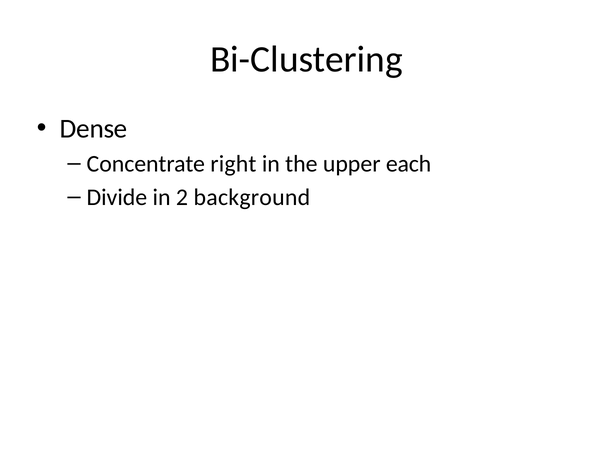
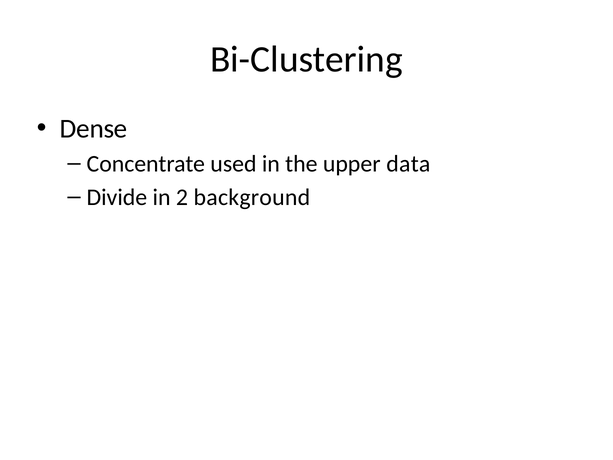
right: right -> used (233, 164)
each: each -> data (408, 164)
